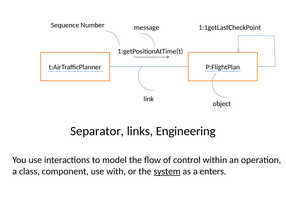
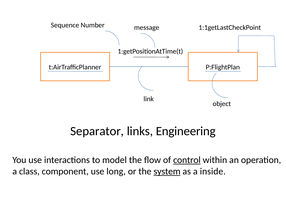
control underline: none -> present (187, 160)
with: with -> long (116, 172)
enters: enters -> inside (213, 172)
